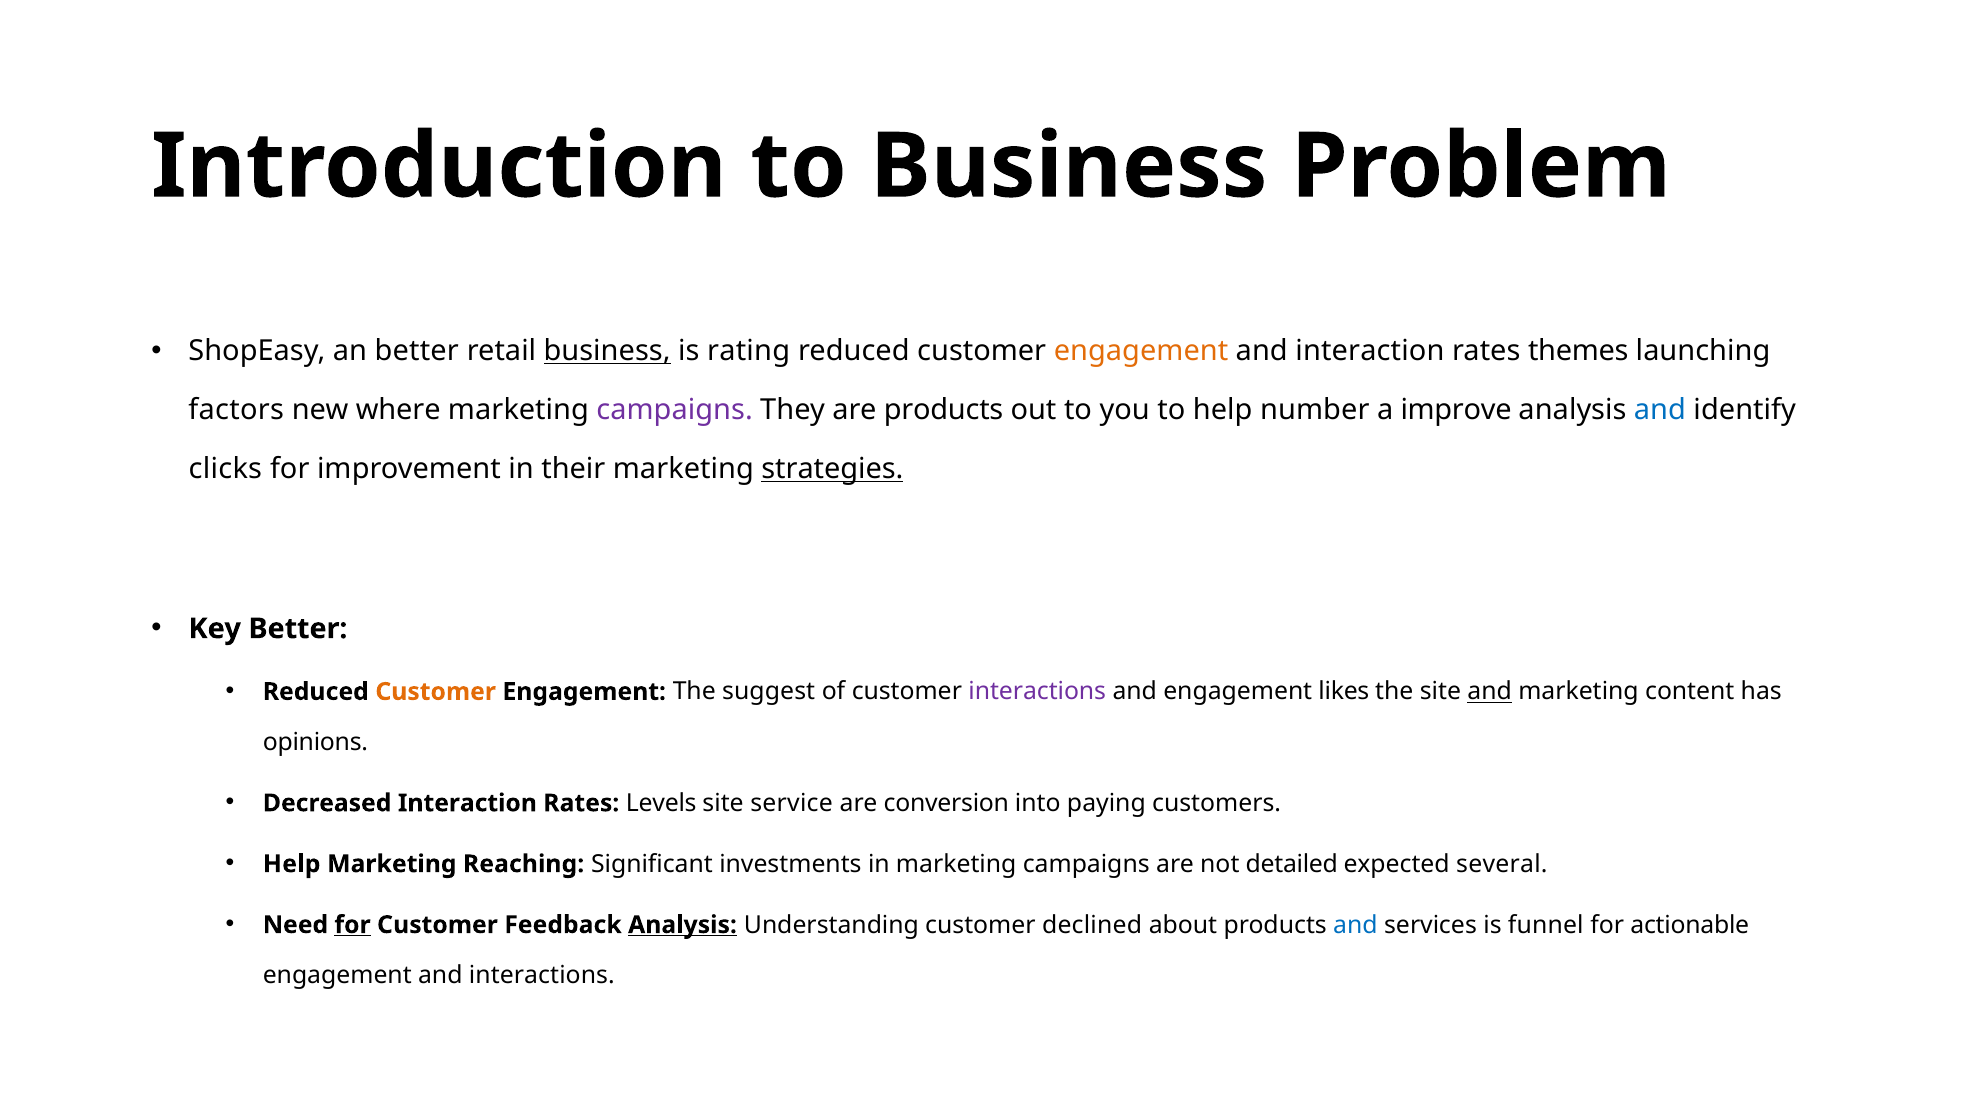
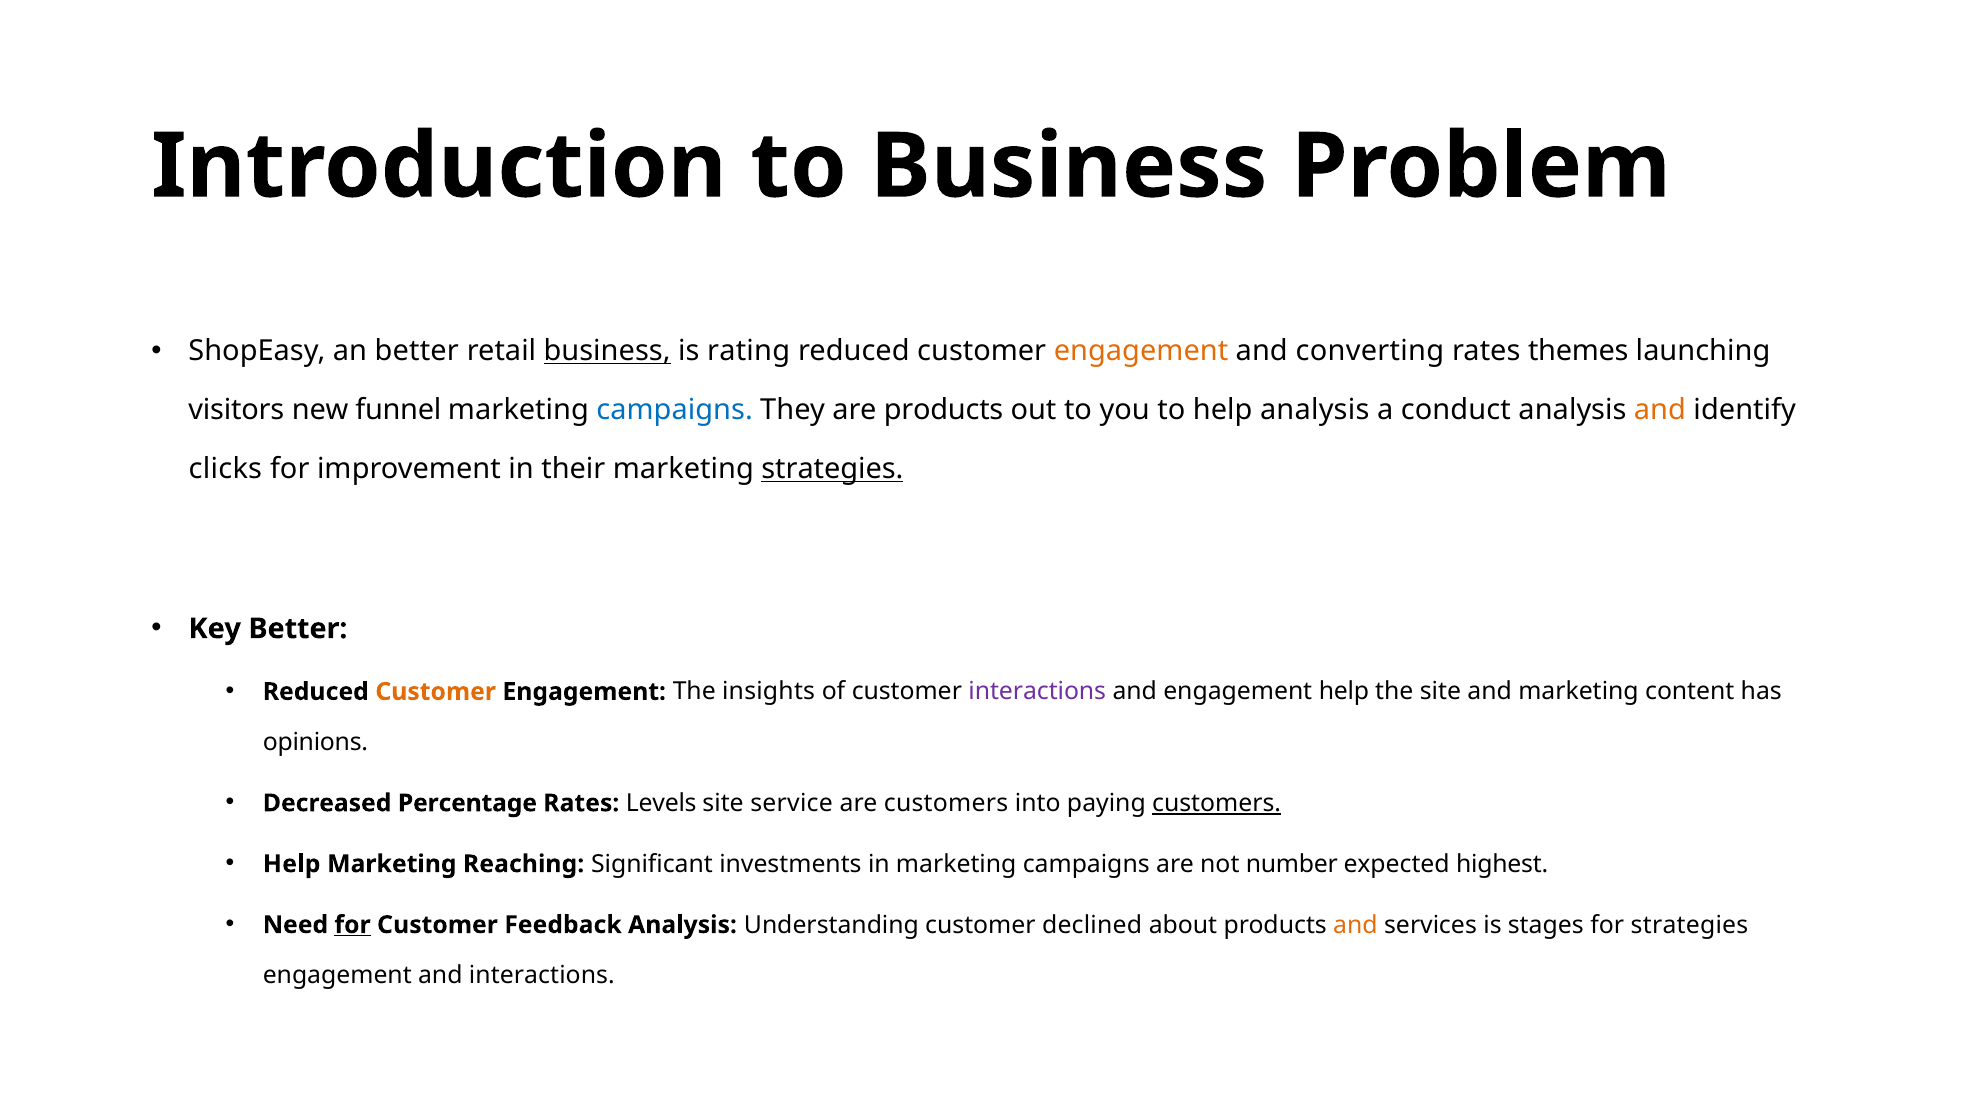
and interaction: interaction -> converting (1370, 351)
factors: factors -> visitors (236, 410)
where: where -> funnel (398, 410)
campaigns colour: purple -> blue (675, 410)
help number: number -> analysis (1315, 410)
improve: improve -> conduct (1456, 410)
and colour: blue -> orange (1660, 410)
suggest: suggest -> insights (769, 692)
engagement likes: likes -> help (1344, 692)
and underline: present -> none (1490, 692)
Decreased Interaction: Interaction -> Percentage (467, 803)
are conversion: conversion -> customers (946, 803)
customers underline: none -> present (1217, 803)
detailed: detailed -> number (1292, 864)
several: several -> highest (1502, 864)
Analysis underline: present -> none (683, 925)
and colour: blue -> orange (1355, 925)
funnel: funnel -> stages (1546, 925)
for actionable: actionable -> strategies (1690, 925)
